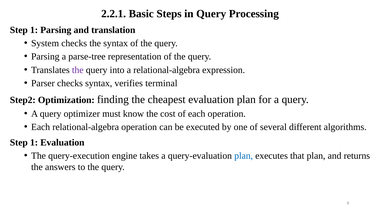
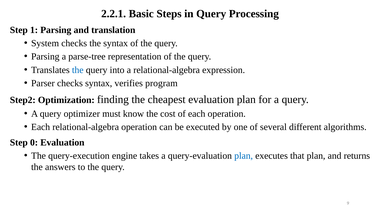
the colour: purple -> blue (78, 70)
terminal: terminal -> program (161, 83)
1: 1 -> 0 (34, 142)
